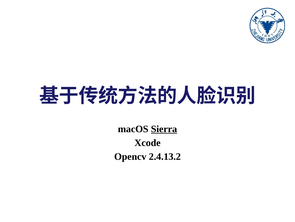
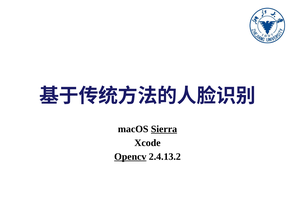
Opencv underline: none -> present (130, 156)
